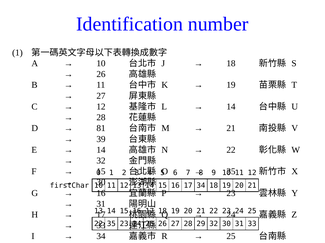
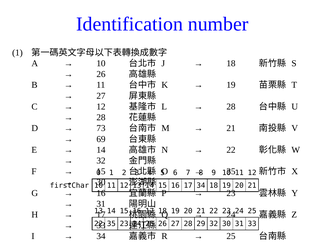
14: 14 -> 28 (231, 107)
81: 81 -> 73 (101, 129)
39: 39 -> 69 (101, 139)
